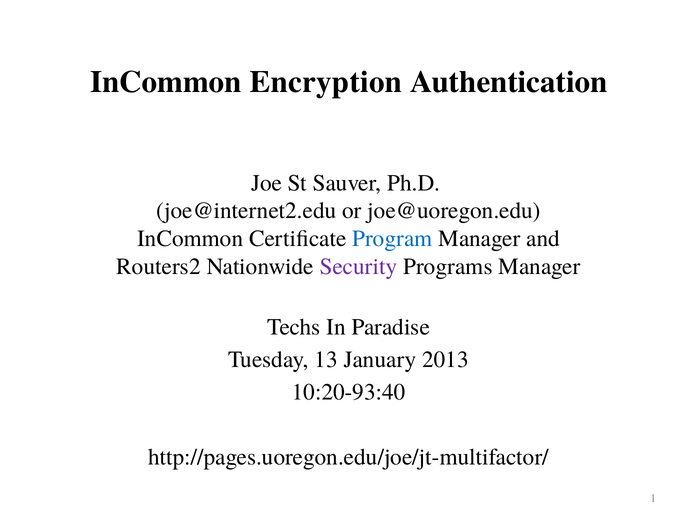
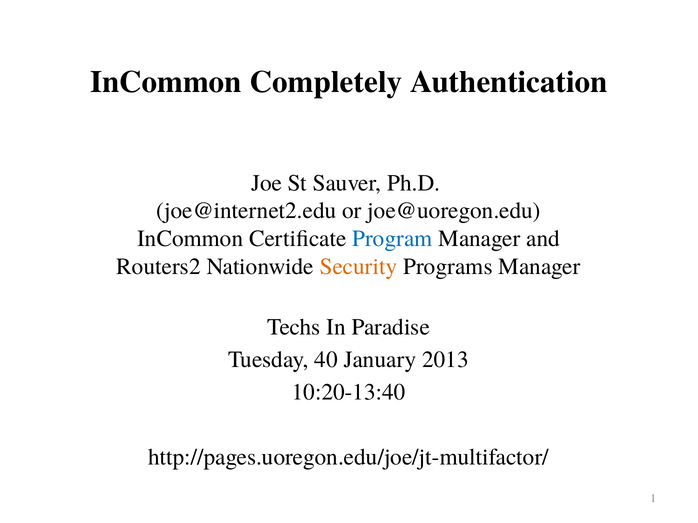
Encryption: Encryption -> Completely (326, 82)
Security colour: purple -> orange (358, 267)
13: 13 -> 40 (326, 360)
10:20-93:40: 10:20-93:40 -> 10:20-13:40 (349, 392)
